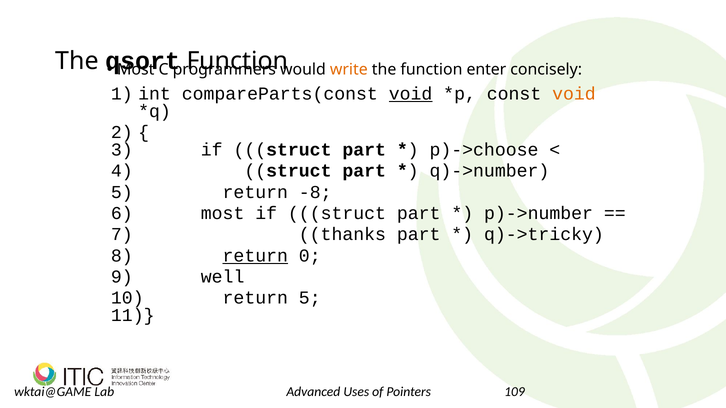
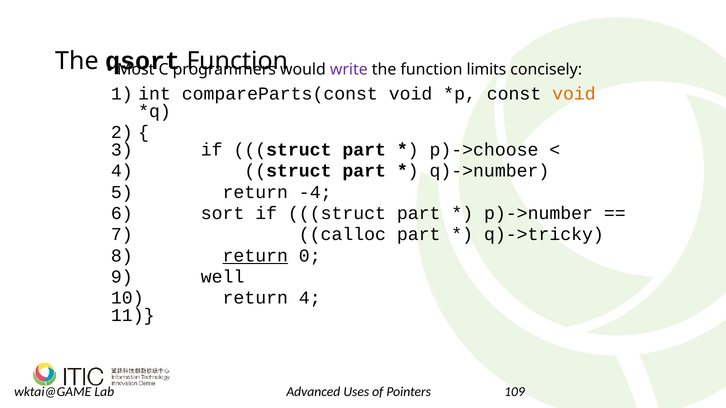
write colour: orange -> purple (349, 70)
enter: enter -> limits (486, 70)
void underline: present -> none (411, 94)
-8: -8 -> -4 (315, 192)
most: most -> sort (223, 213)
thanks: thanks -> calloc (342, 235)
return 5: 5 -> 4 (310, 298)
